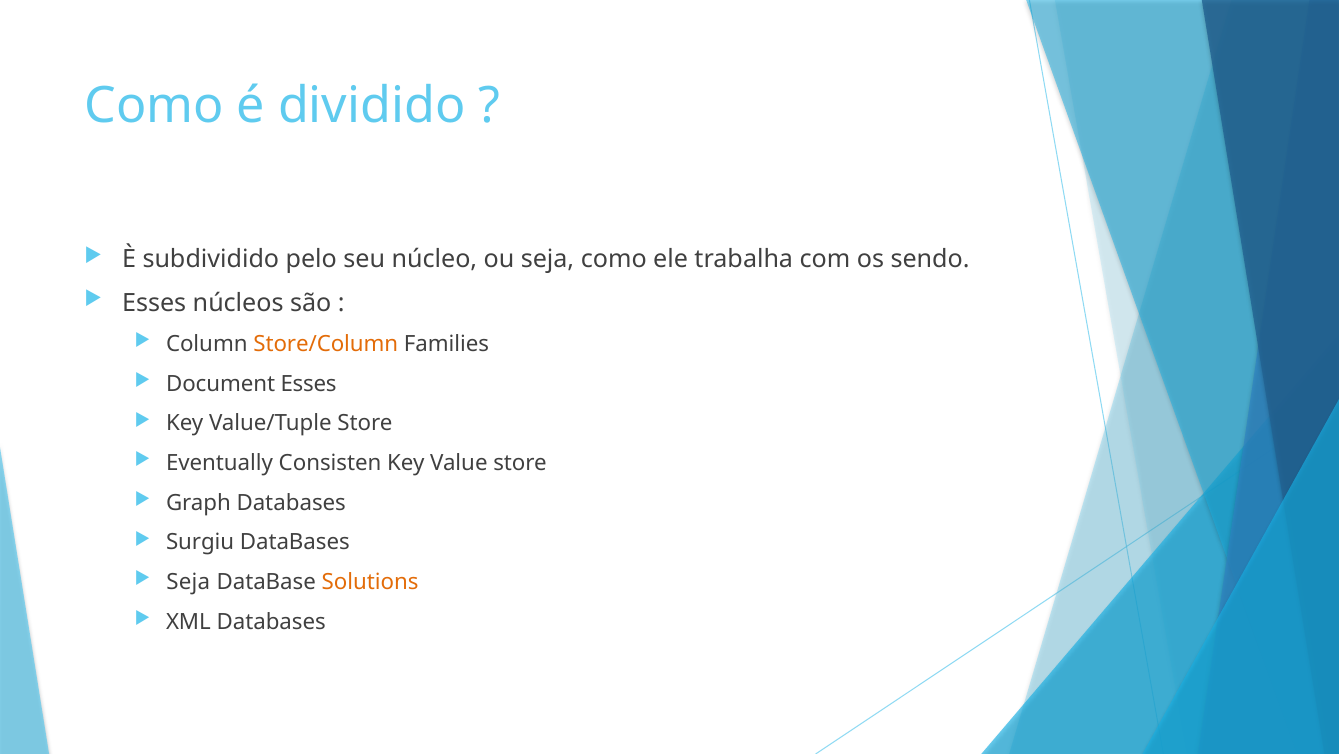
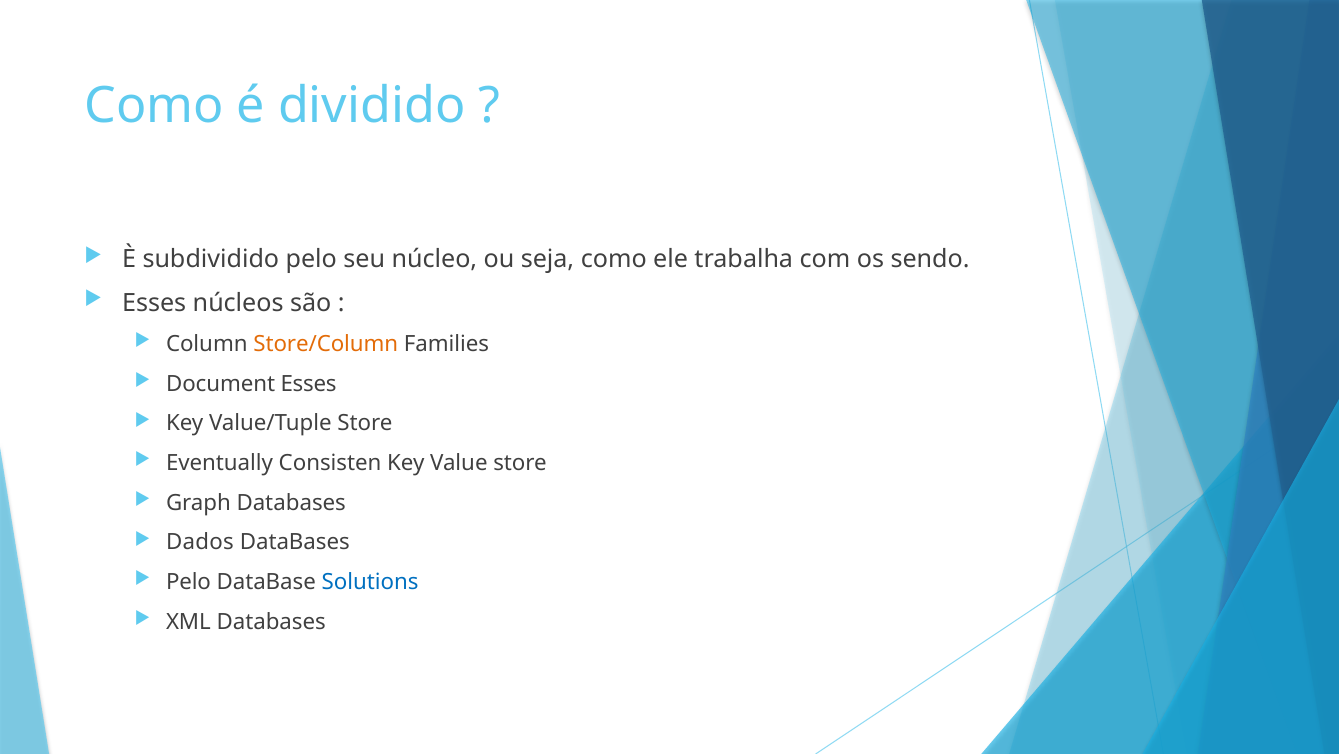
Surgiu: Surgiu -> Dados (200, 542)
Seja: Seja -> Pelo (189, 582)
Solutions colour: orange -> blue (370, 582)
